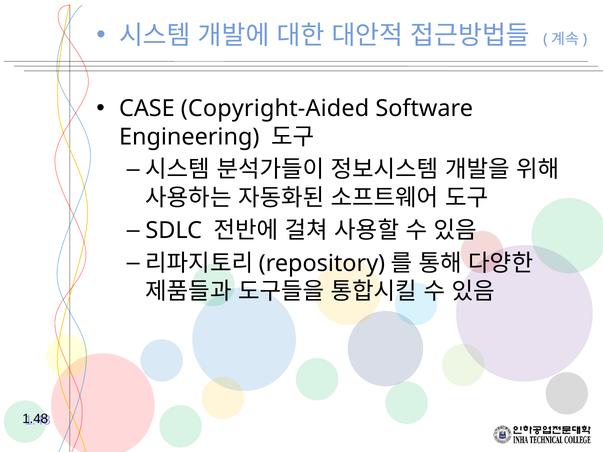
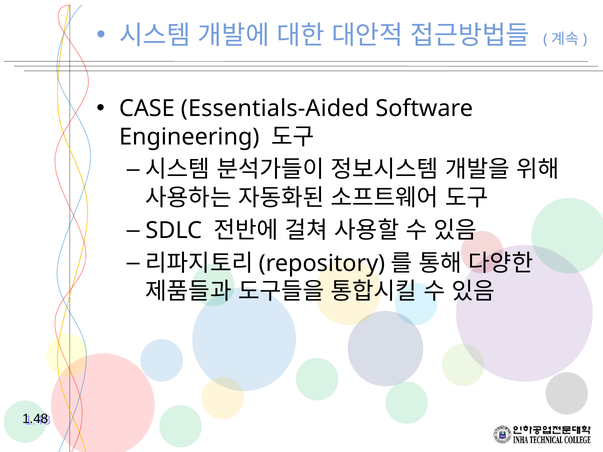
Copyright-Aided: Copyright-Aided -> Essentials-Aided (275, 109)
